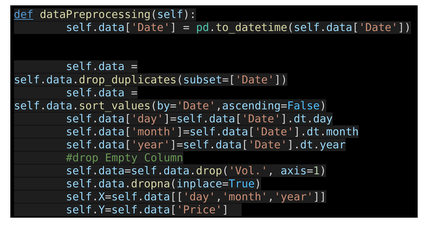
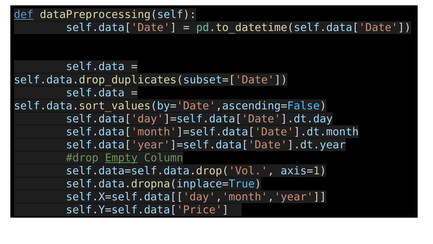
Empty underline: none -> present (121, 158)
